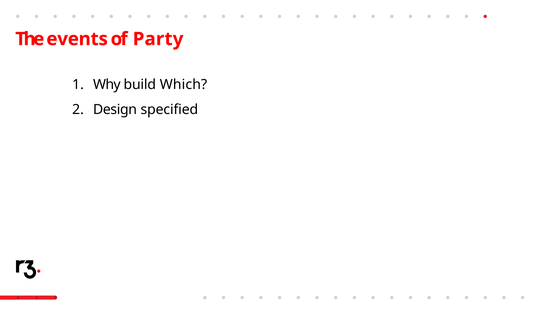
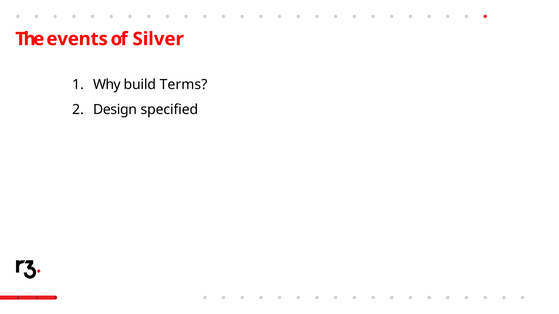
Party: Party -> Silver (158, 39)
Which: Which -> Terms (183, 85)
